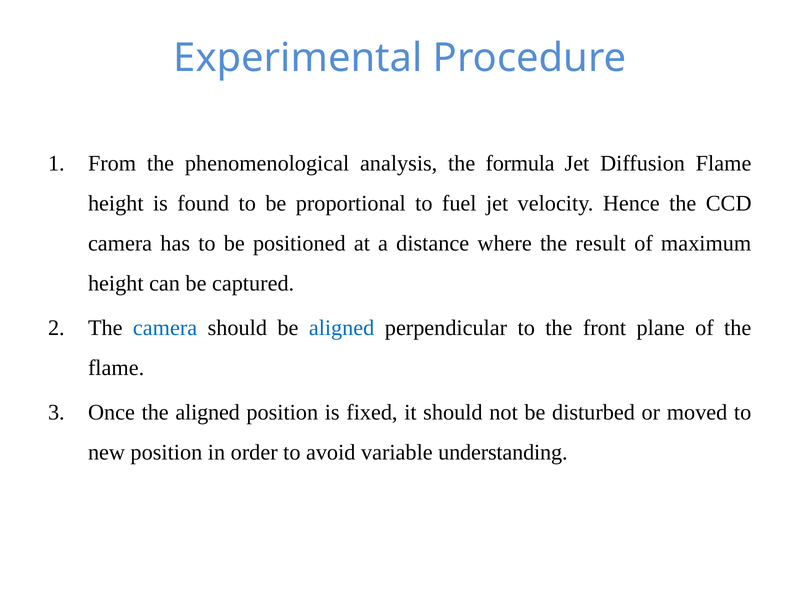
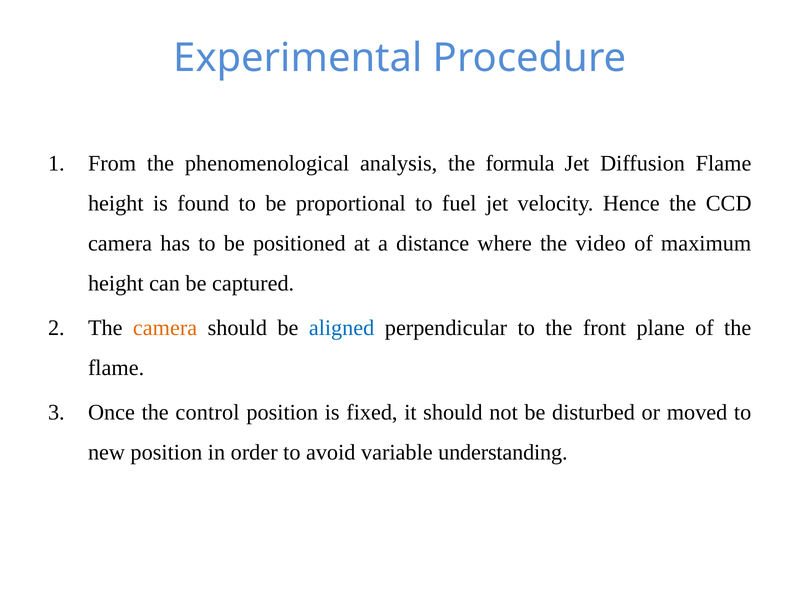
result: result -> video (601, 243)
camera colour: blue -> orange (165, 328)
the aligned: aligned -> control (207, 412)
